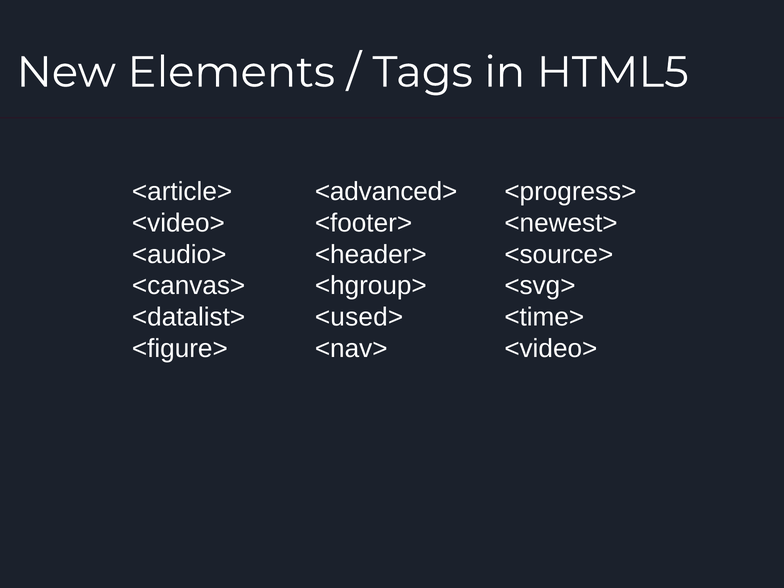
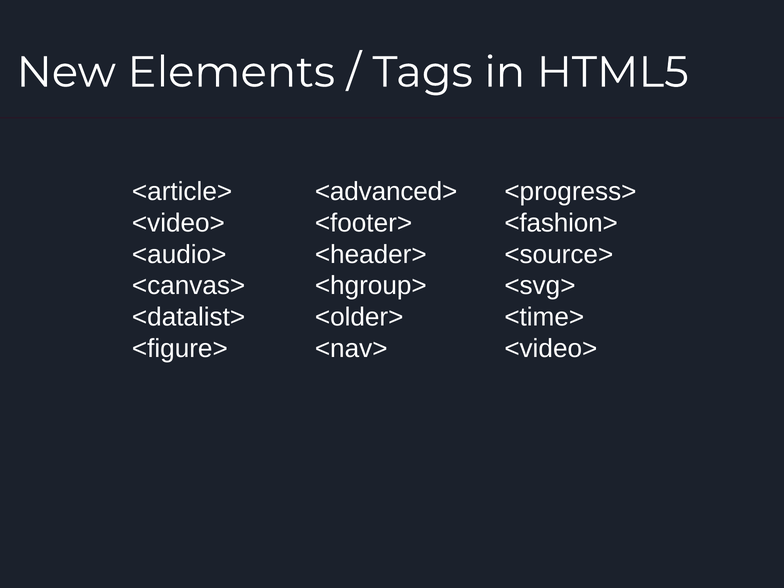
<newest>: <newest> -> <fashion> (561, 223)
<used>: <used> -> <older> (359, 317)
